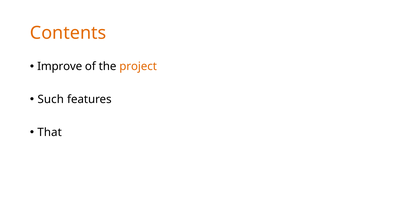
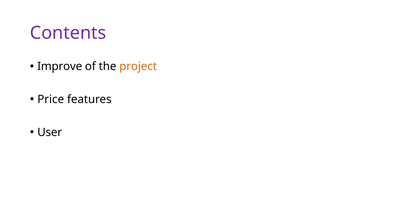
Contents colour: orange -> purple (68, 33)
Such: Such -> Price (51, 99)
That: That -> User (50, 132)
